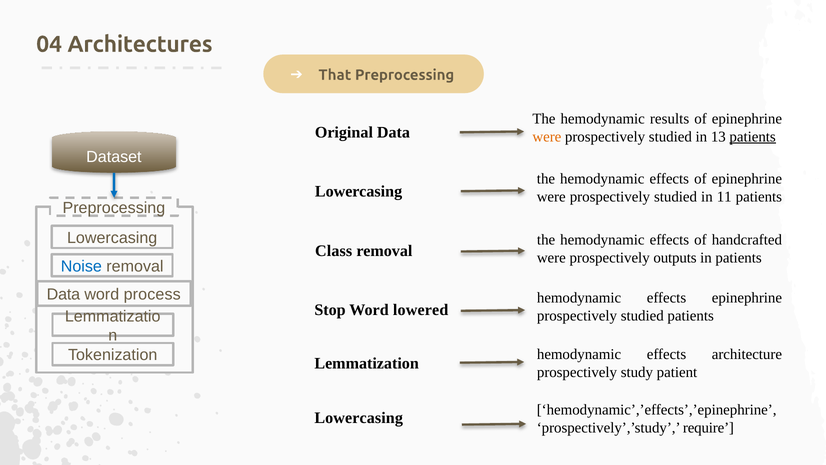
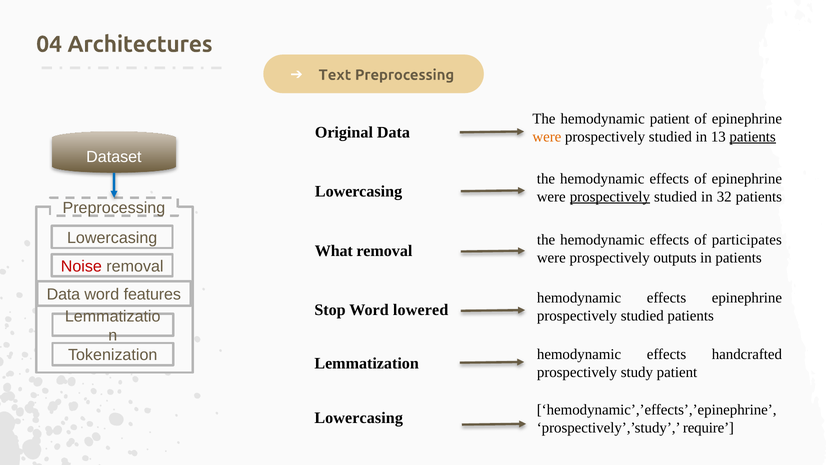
That: That -> Text (335, 75)
hemodynamic results: results -> patient (670, 119)
prospectively underline: none -> present (610, 197)
11: 11 -> 32 (724, 197)
handcrafted: handcrafted -> participates (747, 240)
Class: Class -> What (334, 251)
Noise colour: blue -> red (81, 266)
process: process -> features (152, 294)
architecture: architecture -> handcrafted (747, 354)
